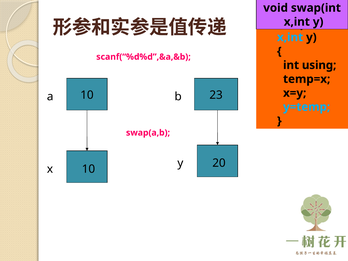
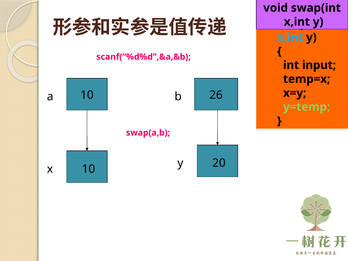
using: using -> input (319, 65)
23: 23 -> 26 (216, 95)
y=temp colour: light blue -> light green (307, 107)
